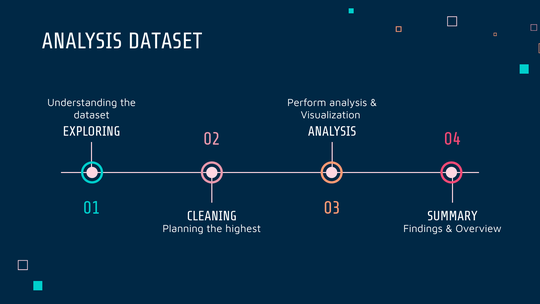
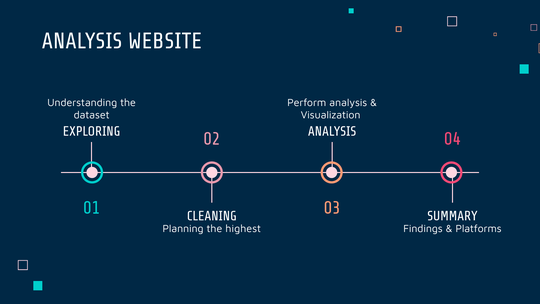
ANALYSIS DATASET: DATASET -> WEBSITE (165, 41)
Overview: Overview -> Platforms (479, 229)
